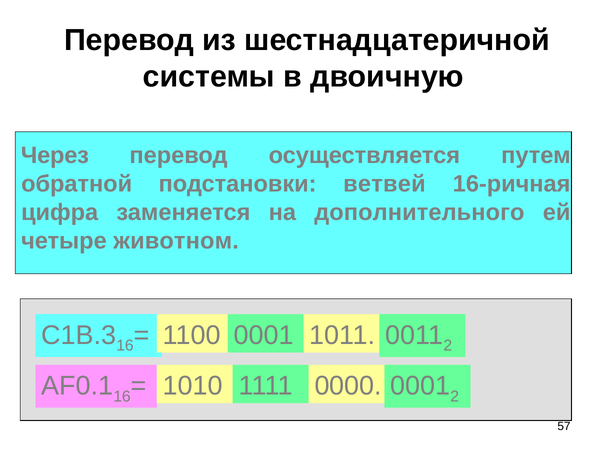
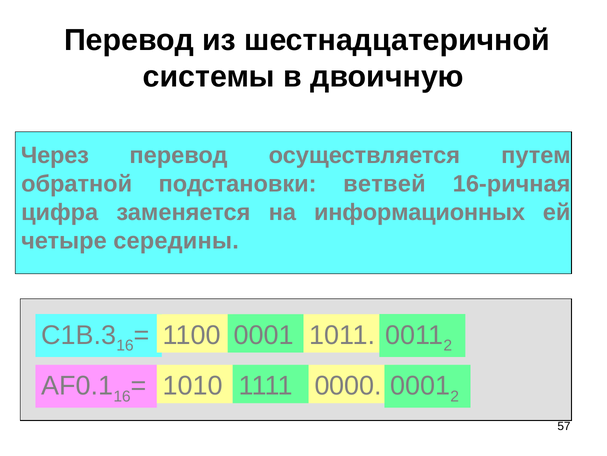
дополнительного: дополнительного -> информационных (420, 212)
животном: животном -> середины (176, 240)
